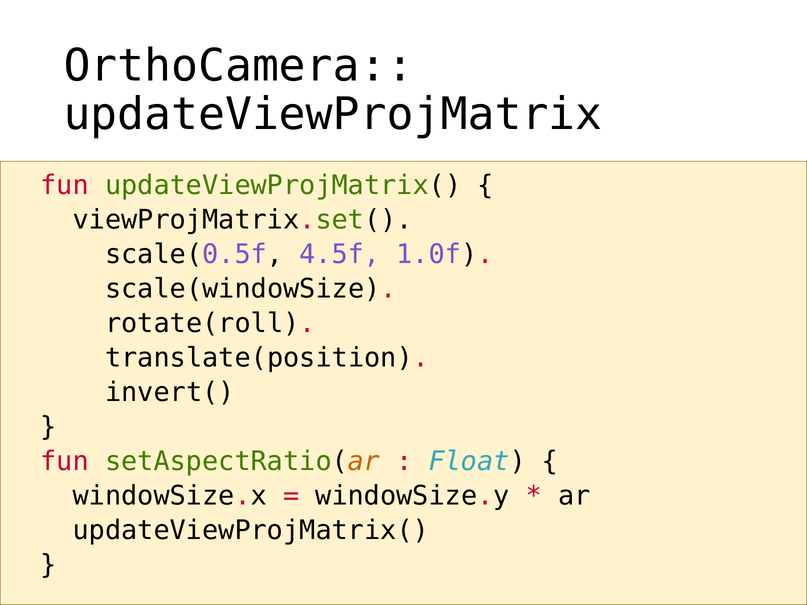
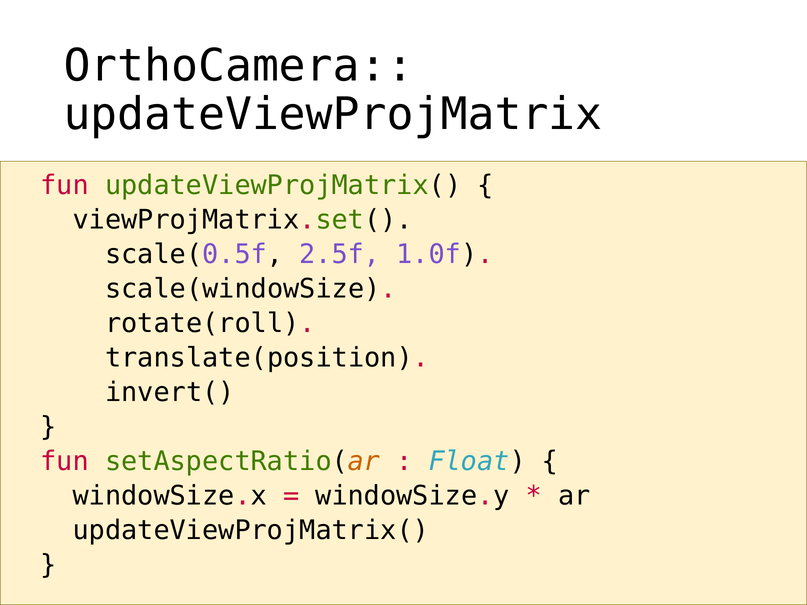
4.5f: 4.5f -> 2.5f (340, 255)
